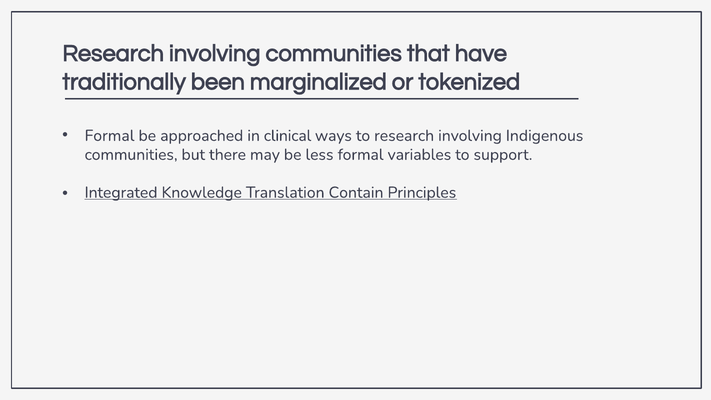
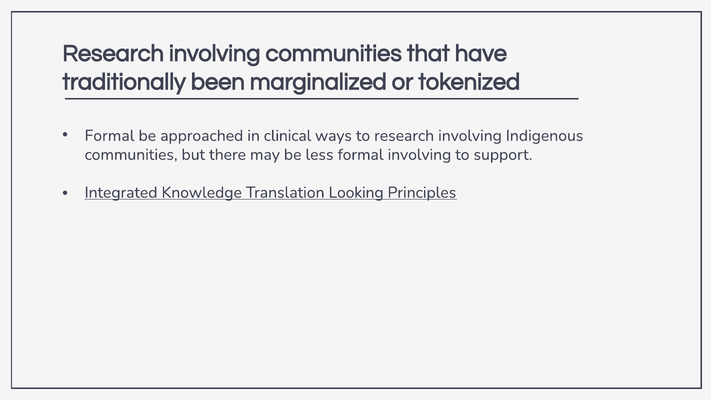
formal variables: variables -> involving (419, 155)
Contain: Contain -> Looking (356, 192)
